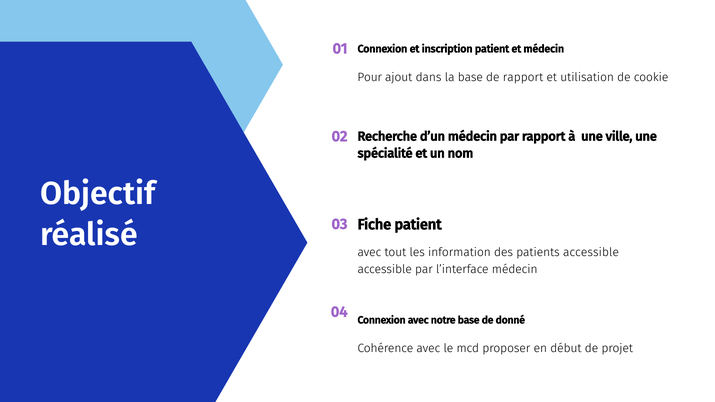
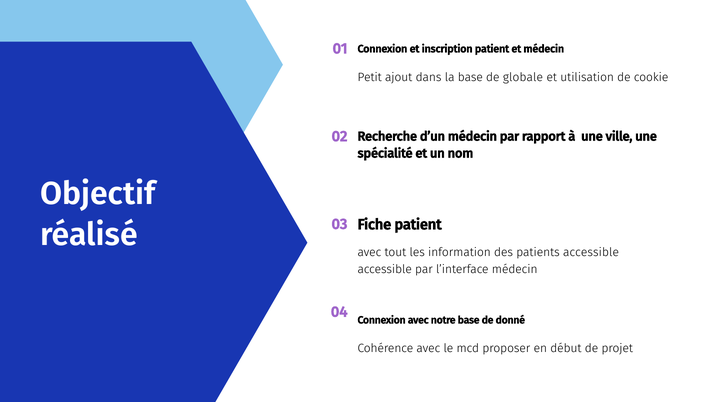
Pour: Pour -> Petit (370, 77)
de rapport: rapport -> globale (523, 77)
